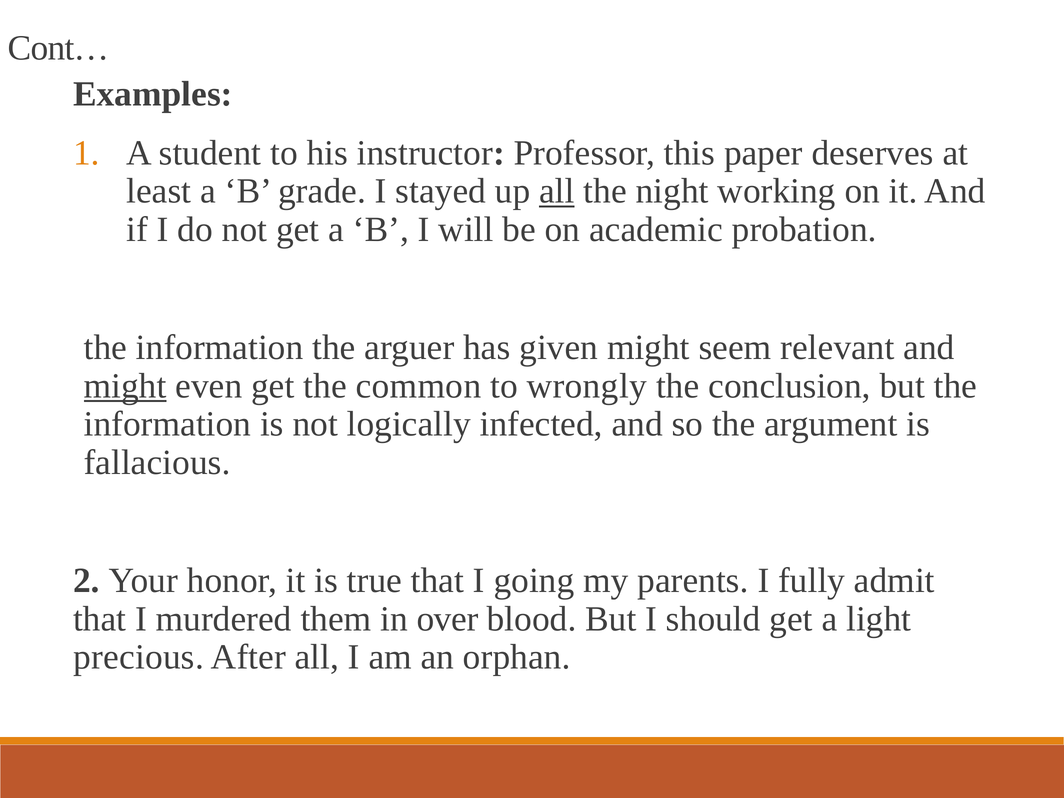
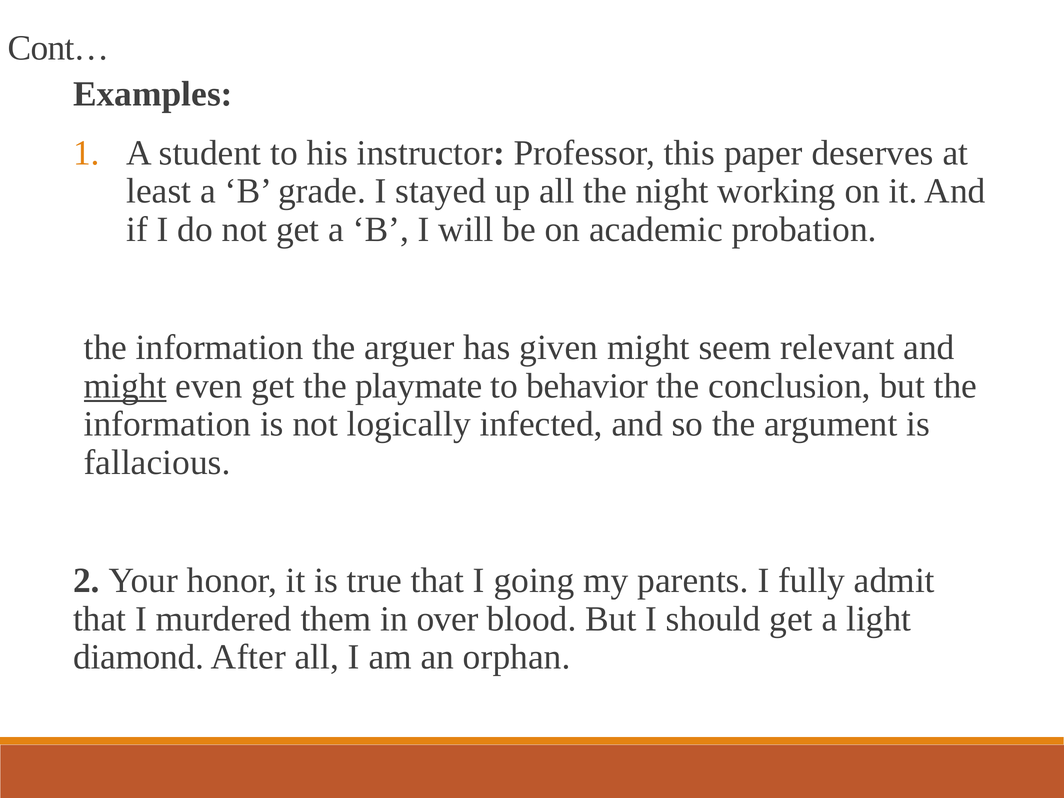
all underline: present -> none (557, 191)
common: common -> playmate (419, 386)
wrongly: wrongly -> behavior (587, 386)
precious: precious -> diamond (139, 657)
